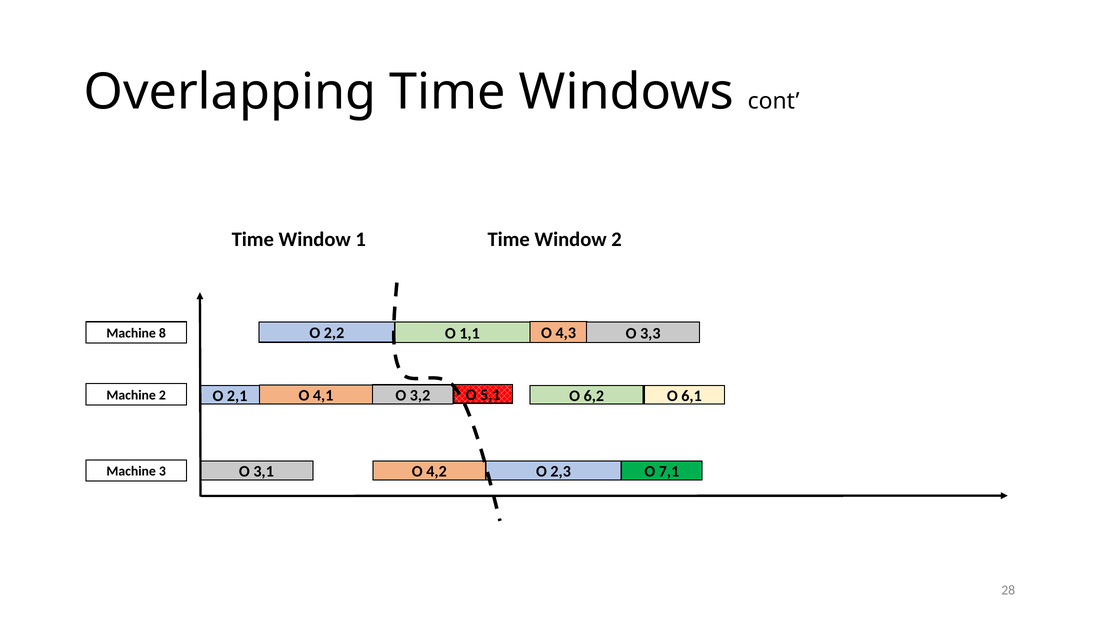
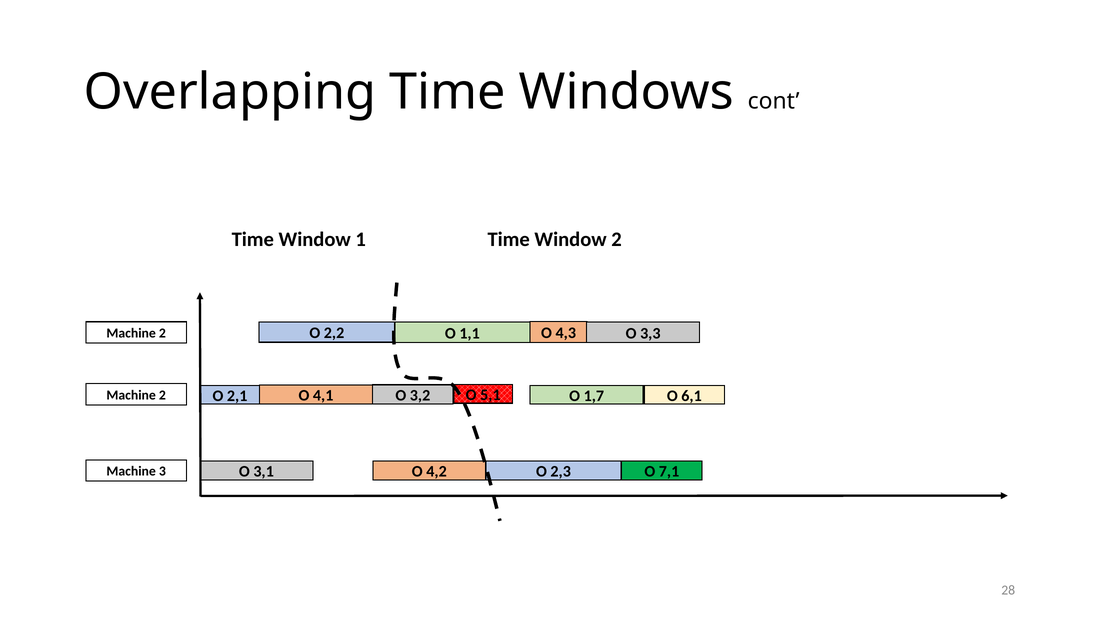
8: 8 -> 2 (162, 333)
6,2: 6,2 -> 1,7 (594, 396)
